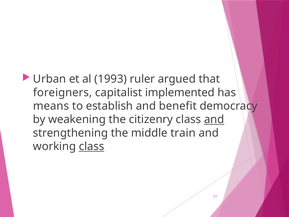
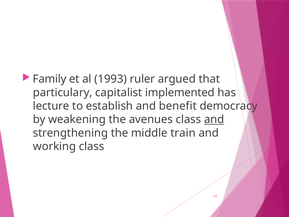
Urban: Urban -> Family (50, 79)
foreigners: foreigners -> particulary (63, 92)
means: means -> lecture (51, 106)
citizenry: citizenry -> avenues (151, 119)
class underline: present -> none (92, 146)
